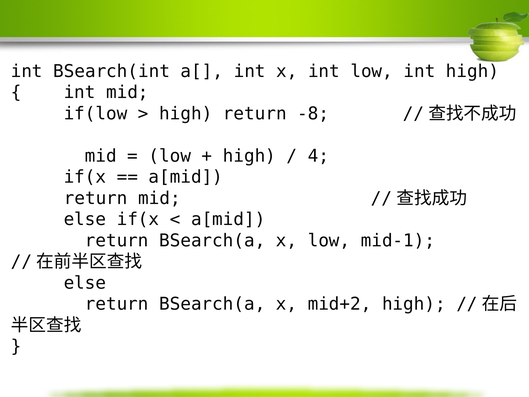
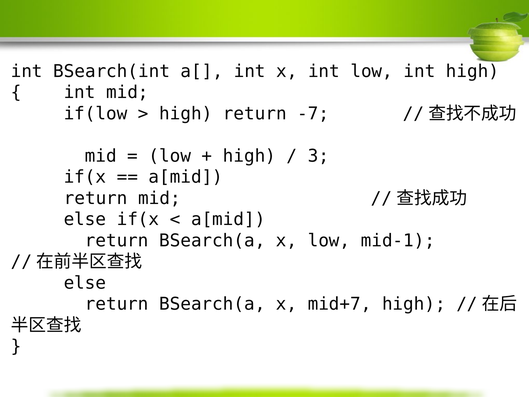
-8: -8 -> -7 (313, 113)
4: 4 -> 3 (318, 156)
mid+2: mid+2 -> mid+7 (340, 304)
